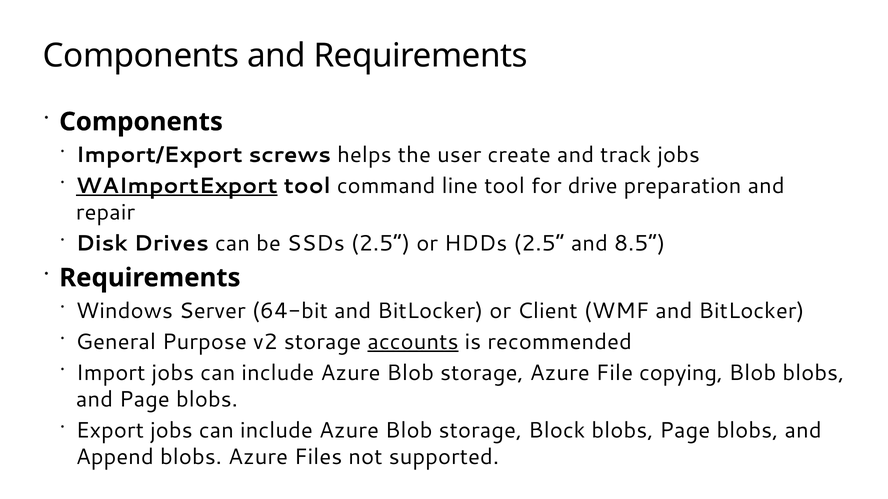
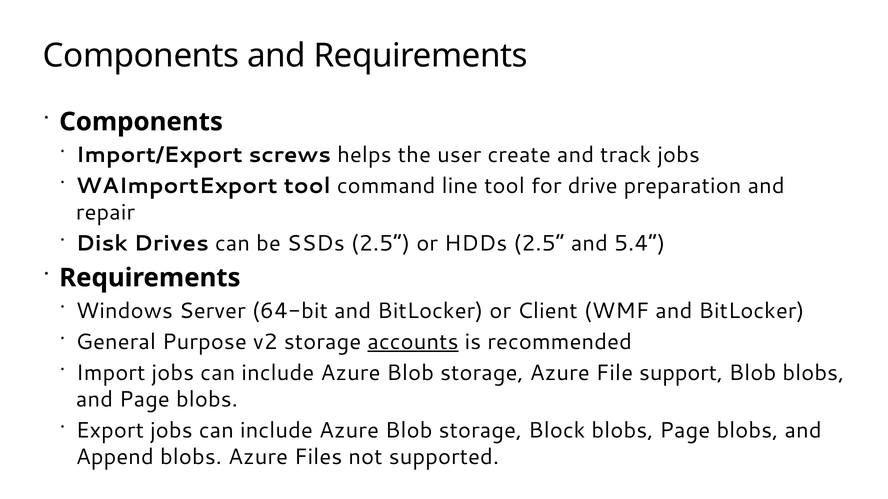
WAImportExport underline: present -> none (177, 186)
8.5: 8.5 -> 5.4 (640, 244)
copying: copying -> support (681, 373)
